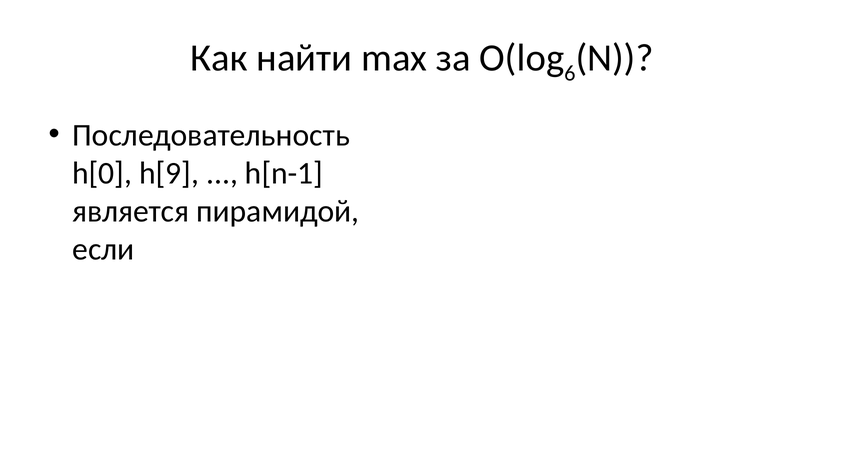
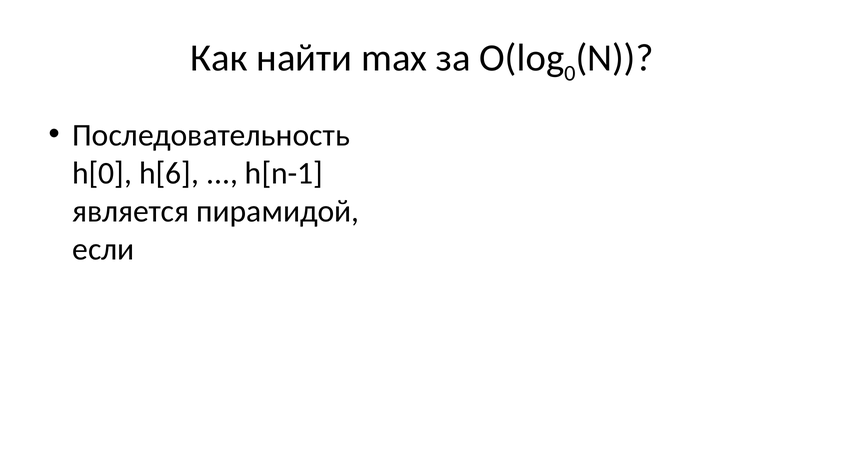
6: 6 -> 0 (570, 73)
h[9: h[9 -> h[6 (169, 173)
